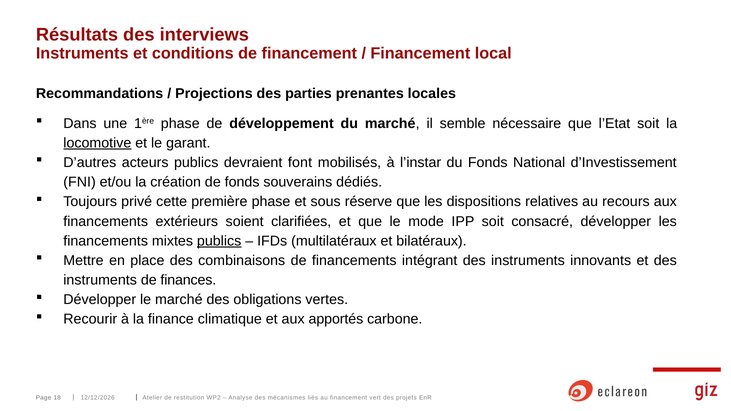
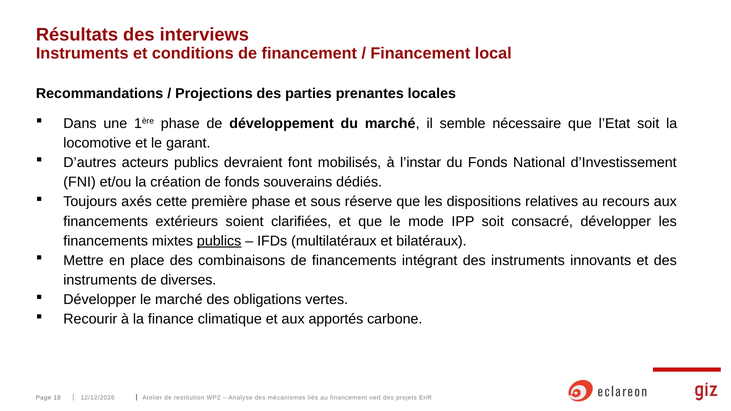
locomotive underline: present -> none (97, 143)
privé: privé -> axés (137, 202)
finances: finances -> diverses (188, 280)
